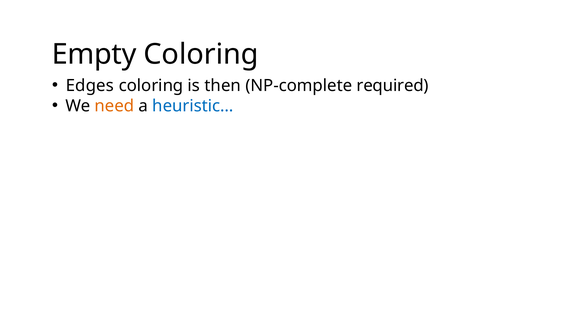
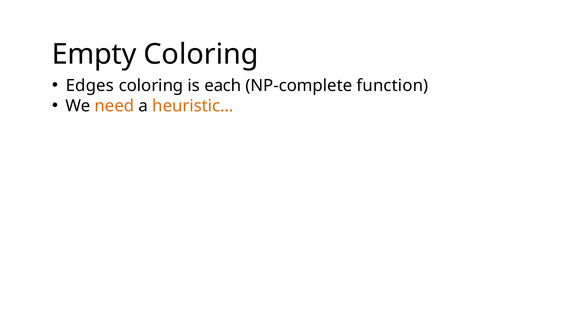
then: then -> each (223, 86)
required: required -> function (392, 86)
heuristic… colour: blue -> orange (193, 106)
